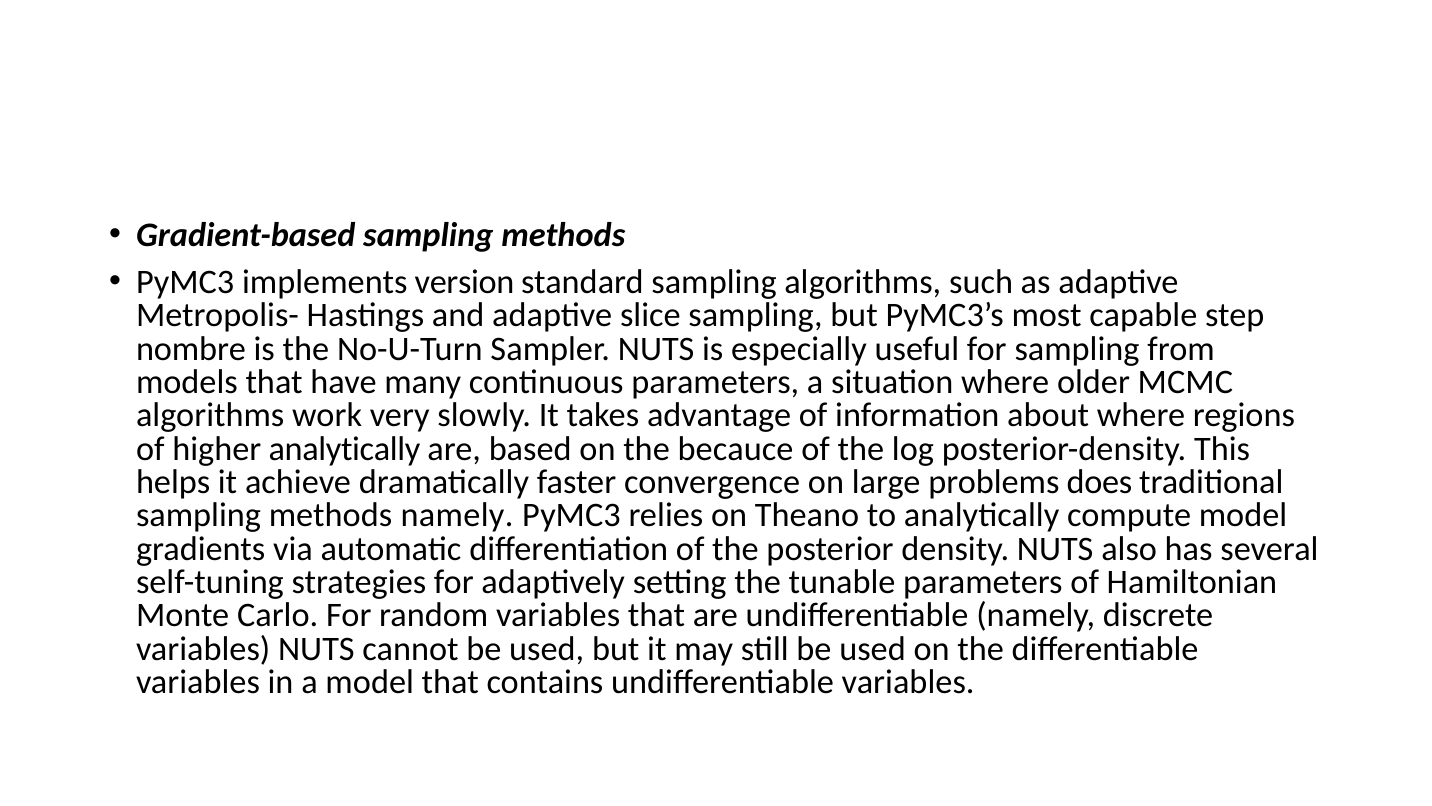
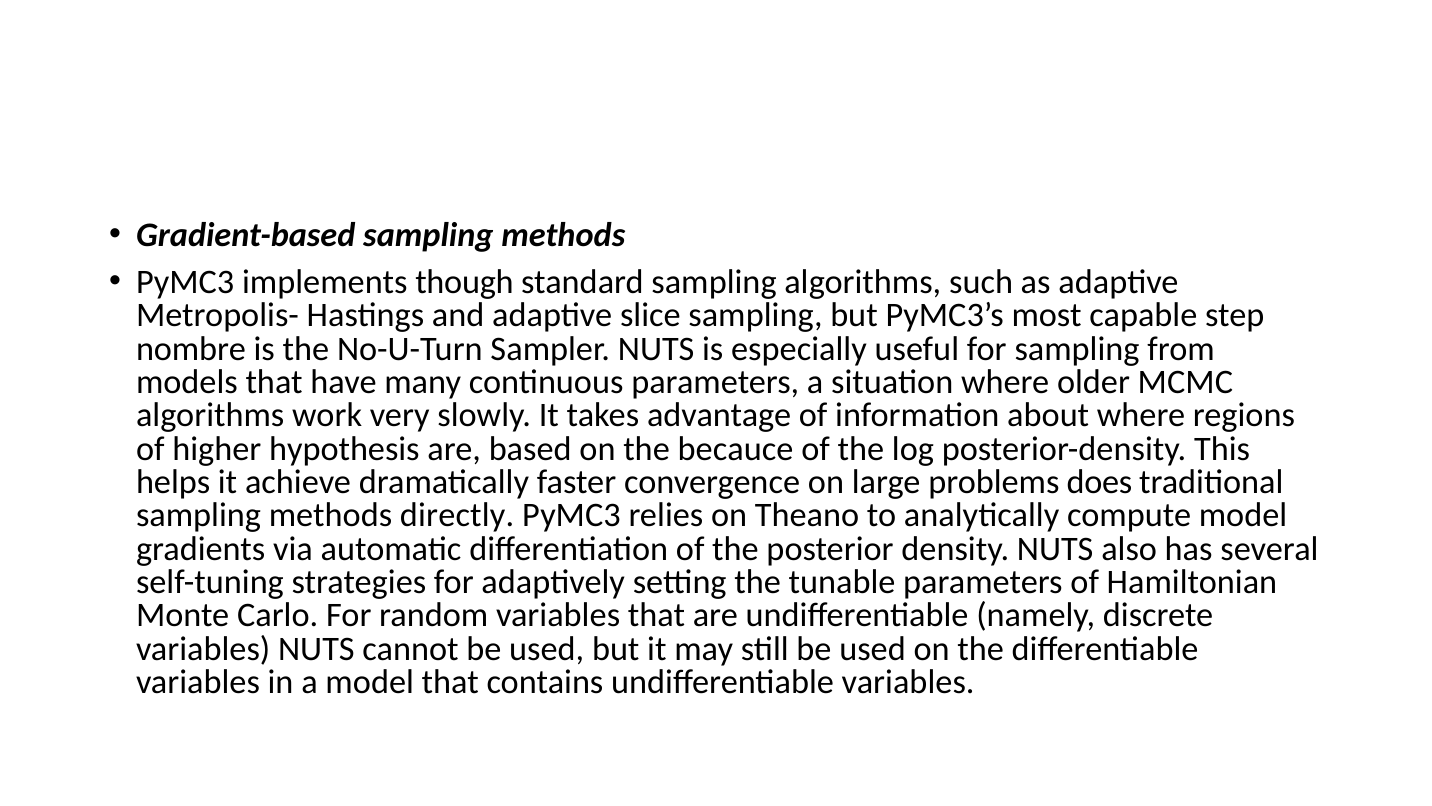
version: version -> though (464, 282)
higher analytically: analytically -> hypothesis (344, 448)
methods namely: namely -> directly (457, 515)
